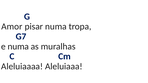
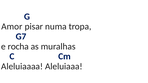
e numa: numa -> rocha (18, 47)
